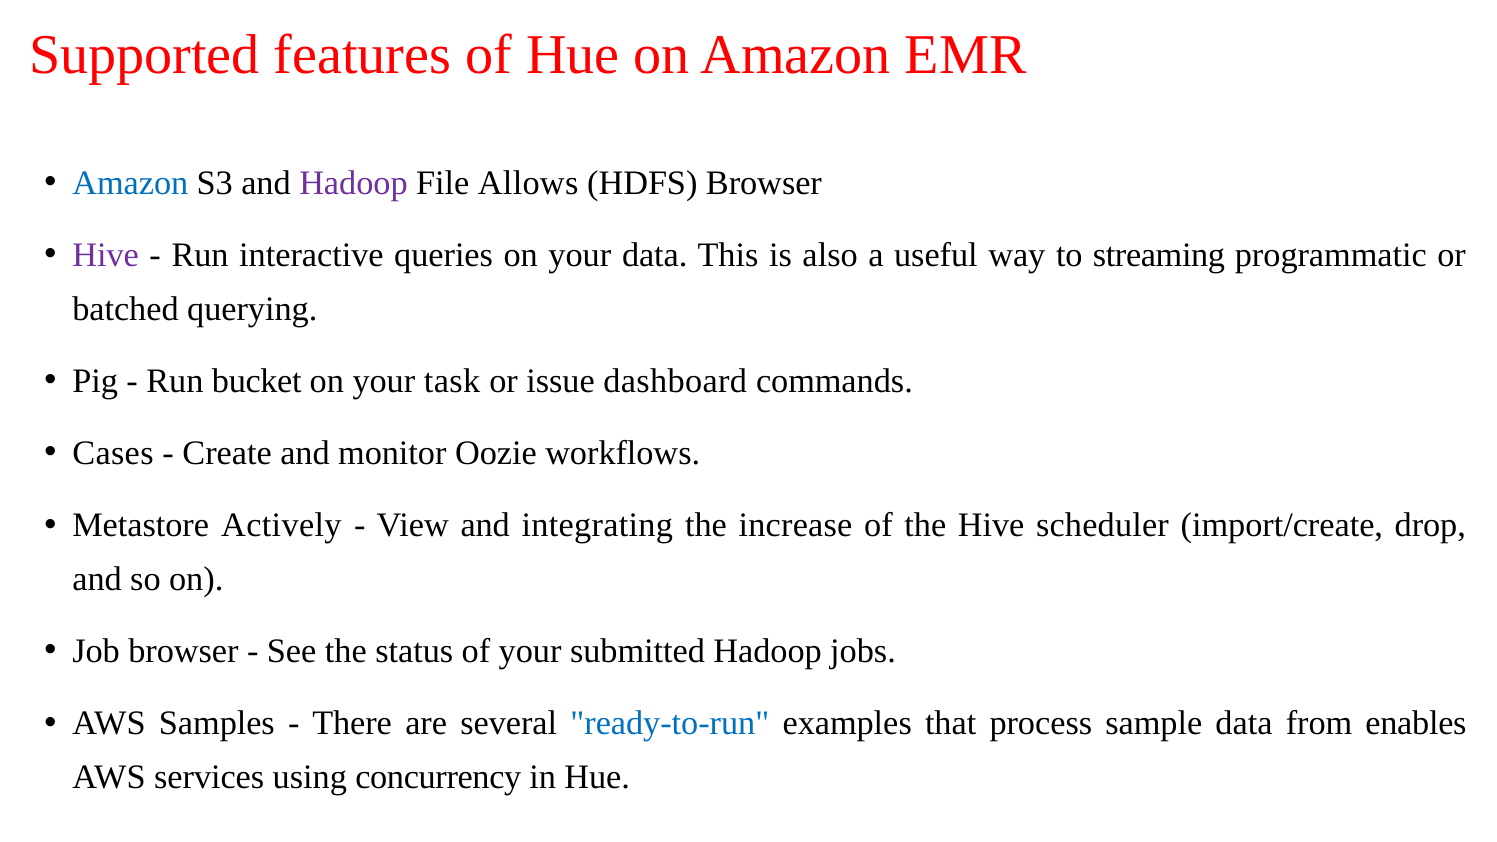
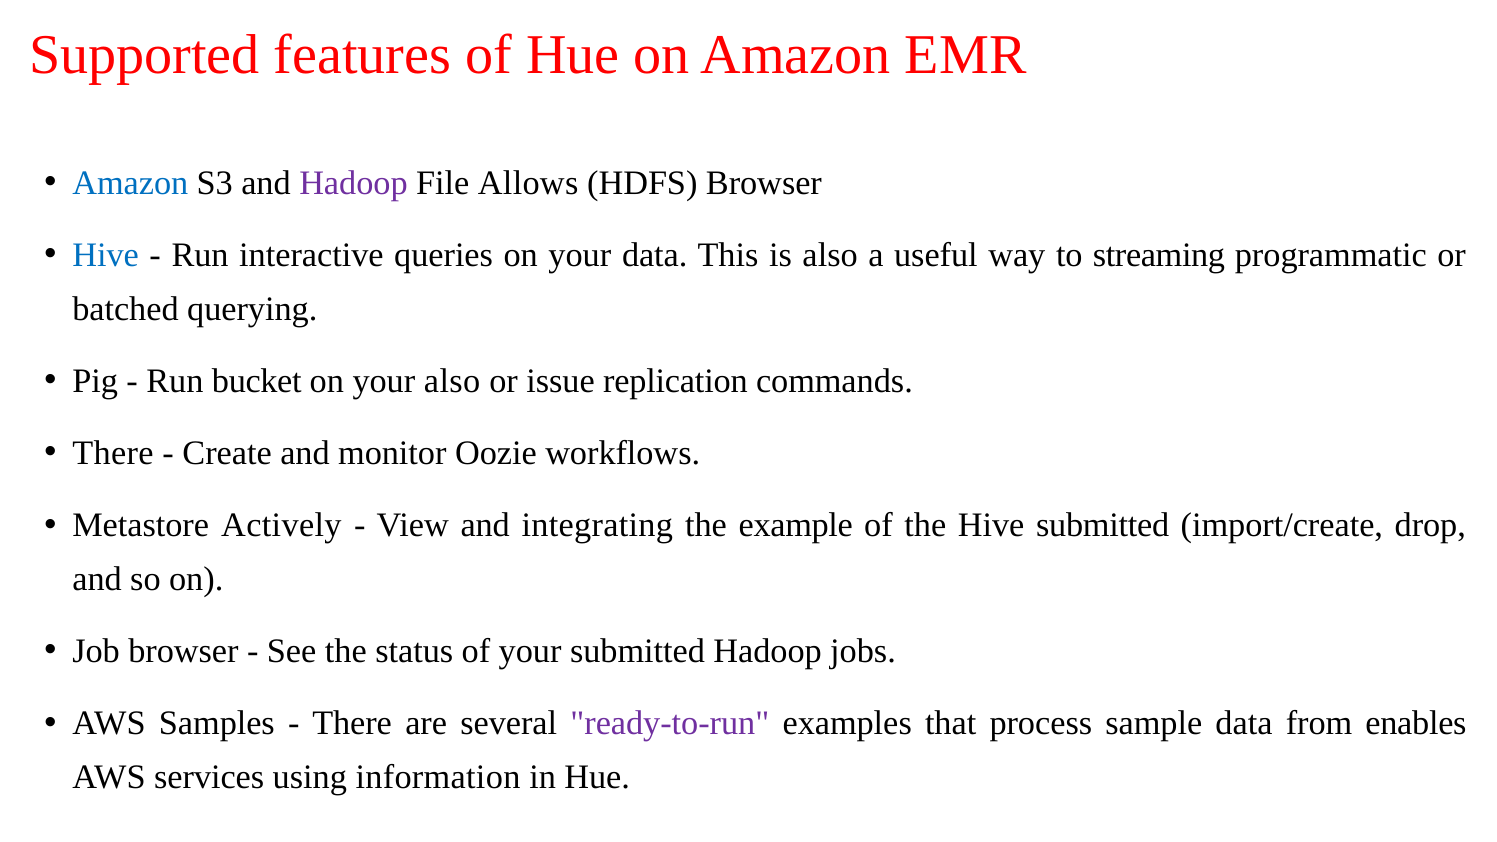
Hive colour: purple -> blue (106, 255)
your task: task -> also (452, 381)
dashboard: dashboard -> replication (675, 381)
Cases: Cases -> There (113, 453)
increase: increase -> example (796, 526)
Hive scheduler: scheduler -> submitted (1103, 526)
ready-to-run colour: blue -> purple (670, 724)
concurrency: concurrency -> information (438, 777)
